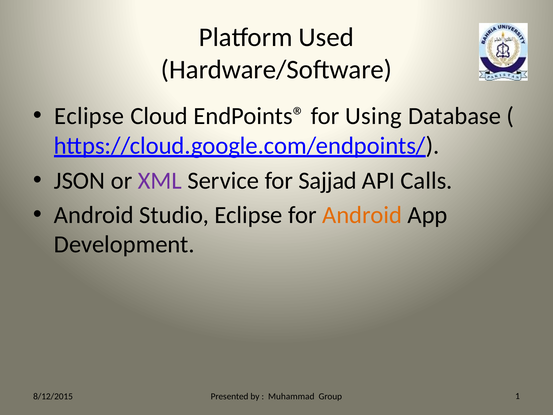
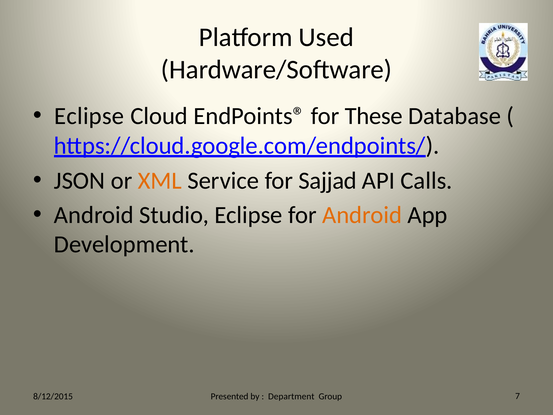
Using: Using -> These (374, 116)
XML colour: purple -> orange (160, 180)
Muhammad: Muhammad -> Department (291, 396)
1: 1 -> 7 (518, 396)
